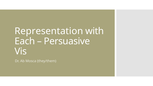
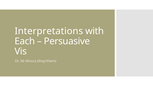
Representation: Representation -> Interpretations (49, 31)
